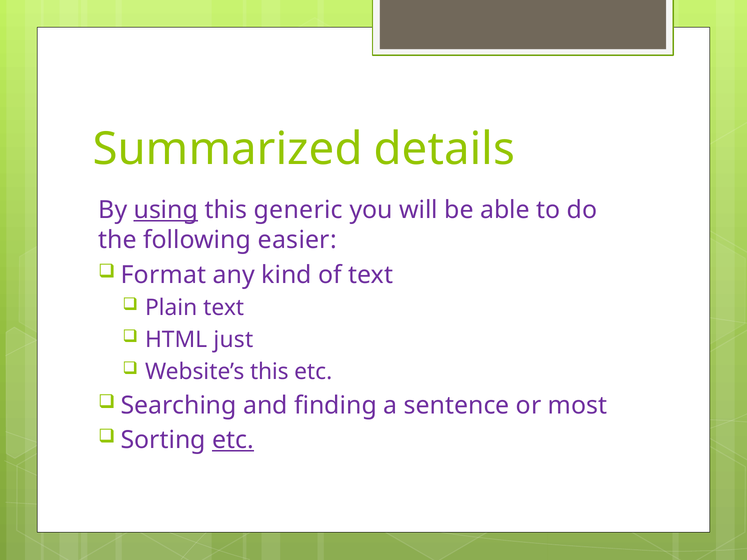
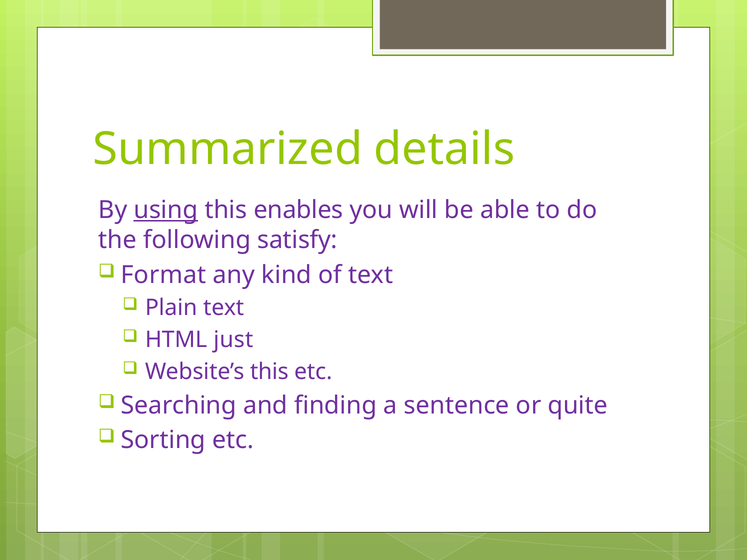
generic: generic -> enables (298, 210)
easier: easier -> satisfy (297, 240)
most: most -> quite (578, 406)
etc underline: present -> none (233, 440)
